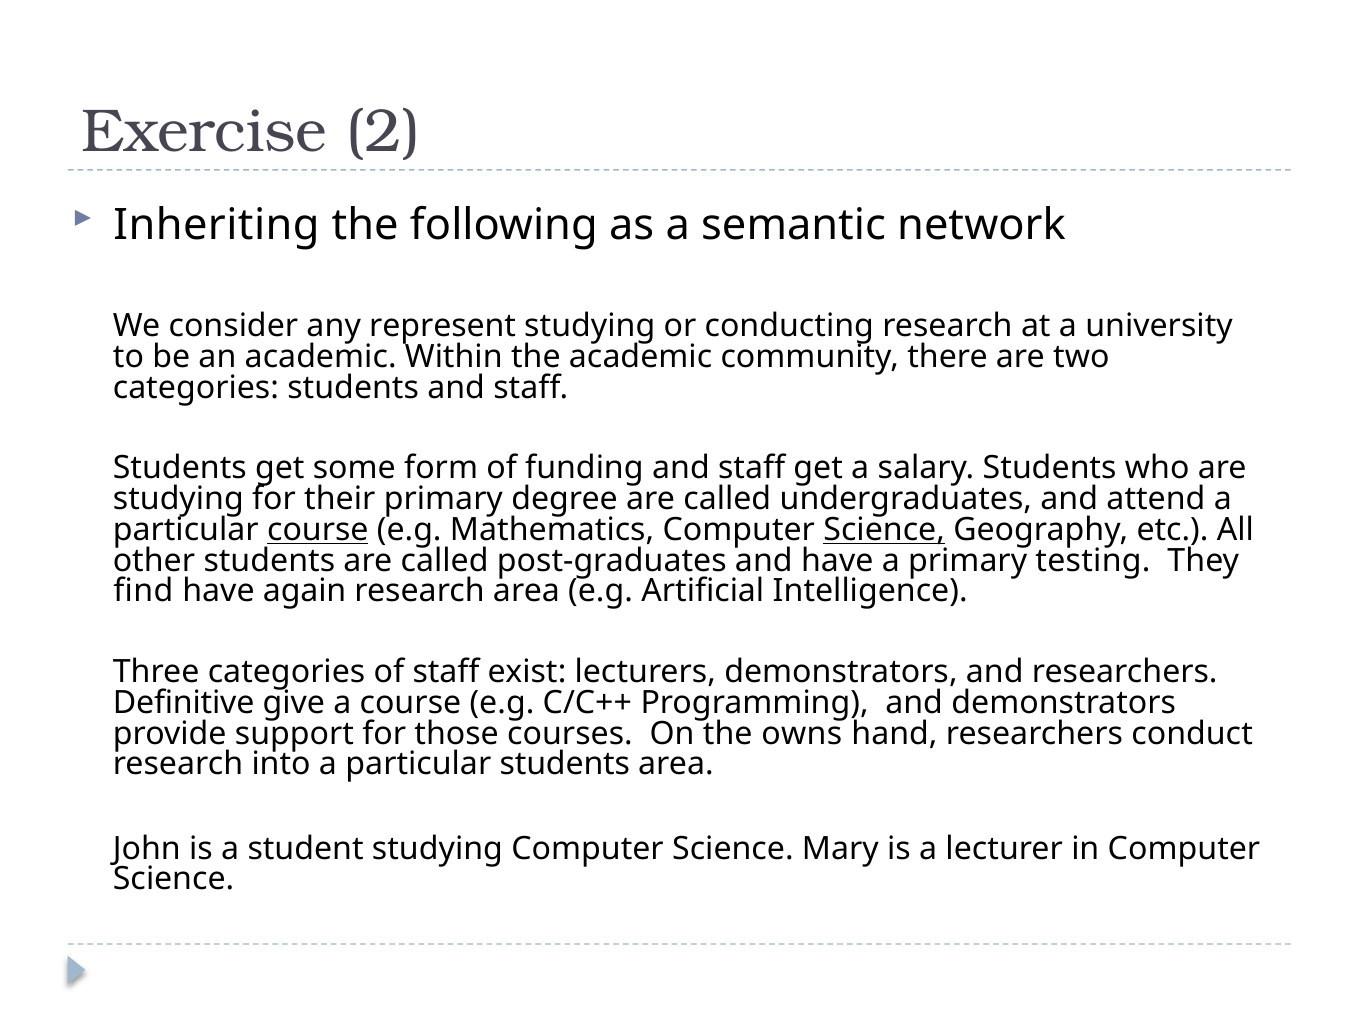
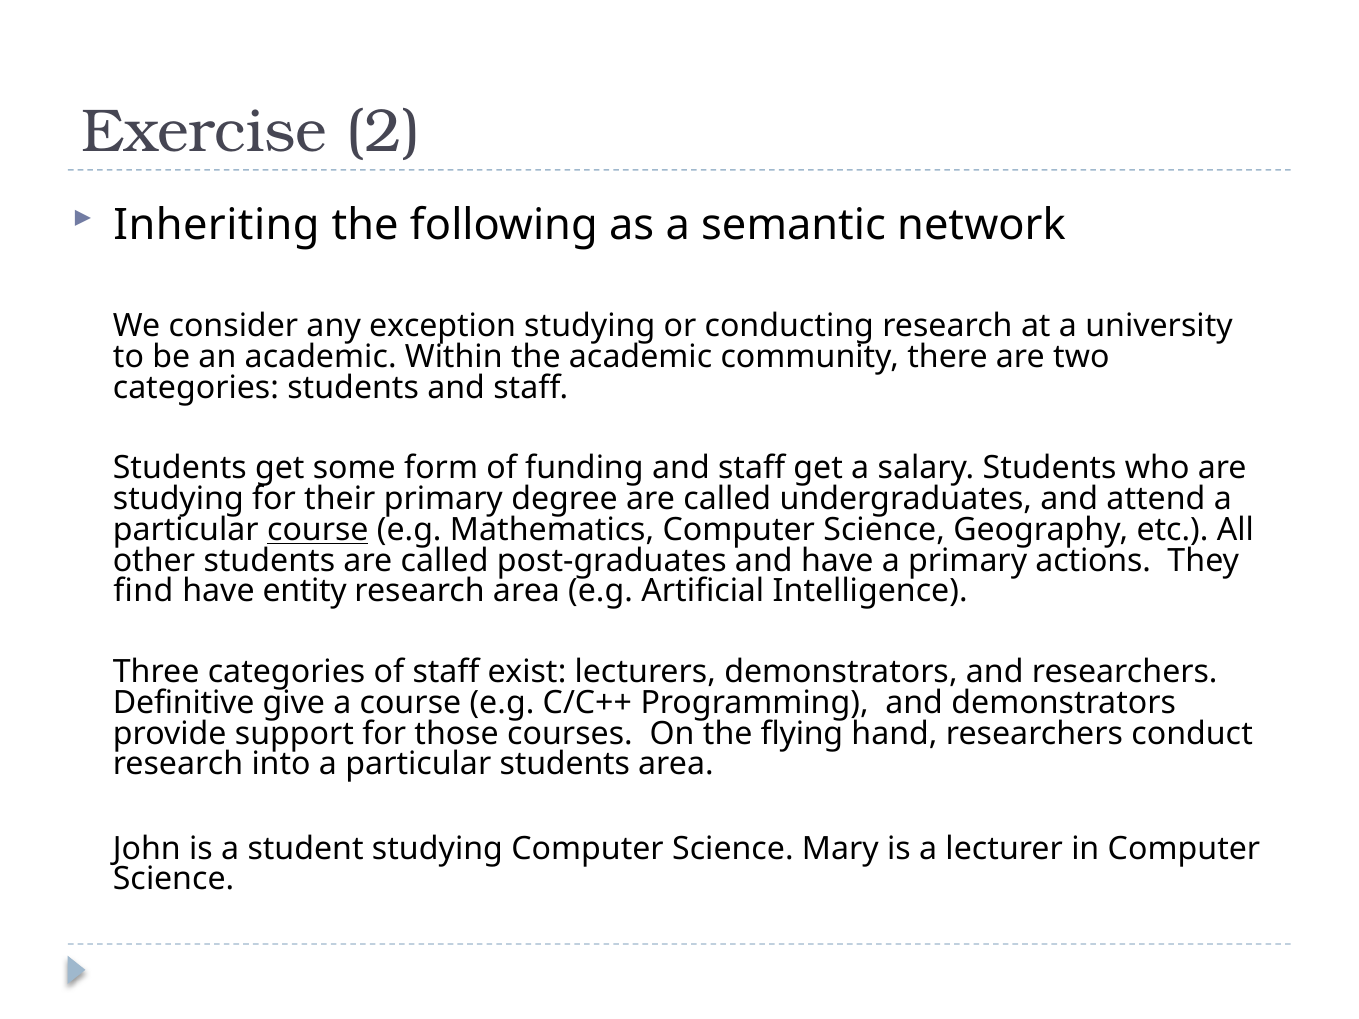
represent: represent -> exception (443, 326)
Science underline: present -> none (884, 530)
testing: testing -> actions (1093, 561)
again: again -> entity (305, 591)
owns: owns -> flying (802, 734)
